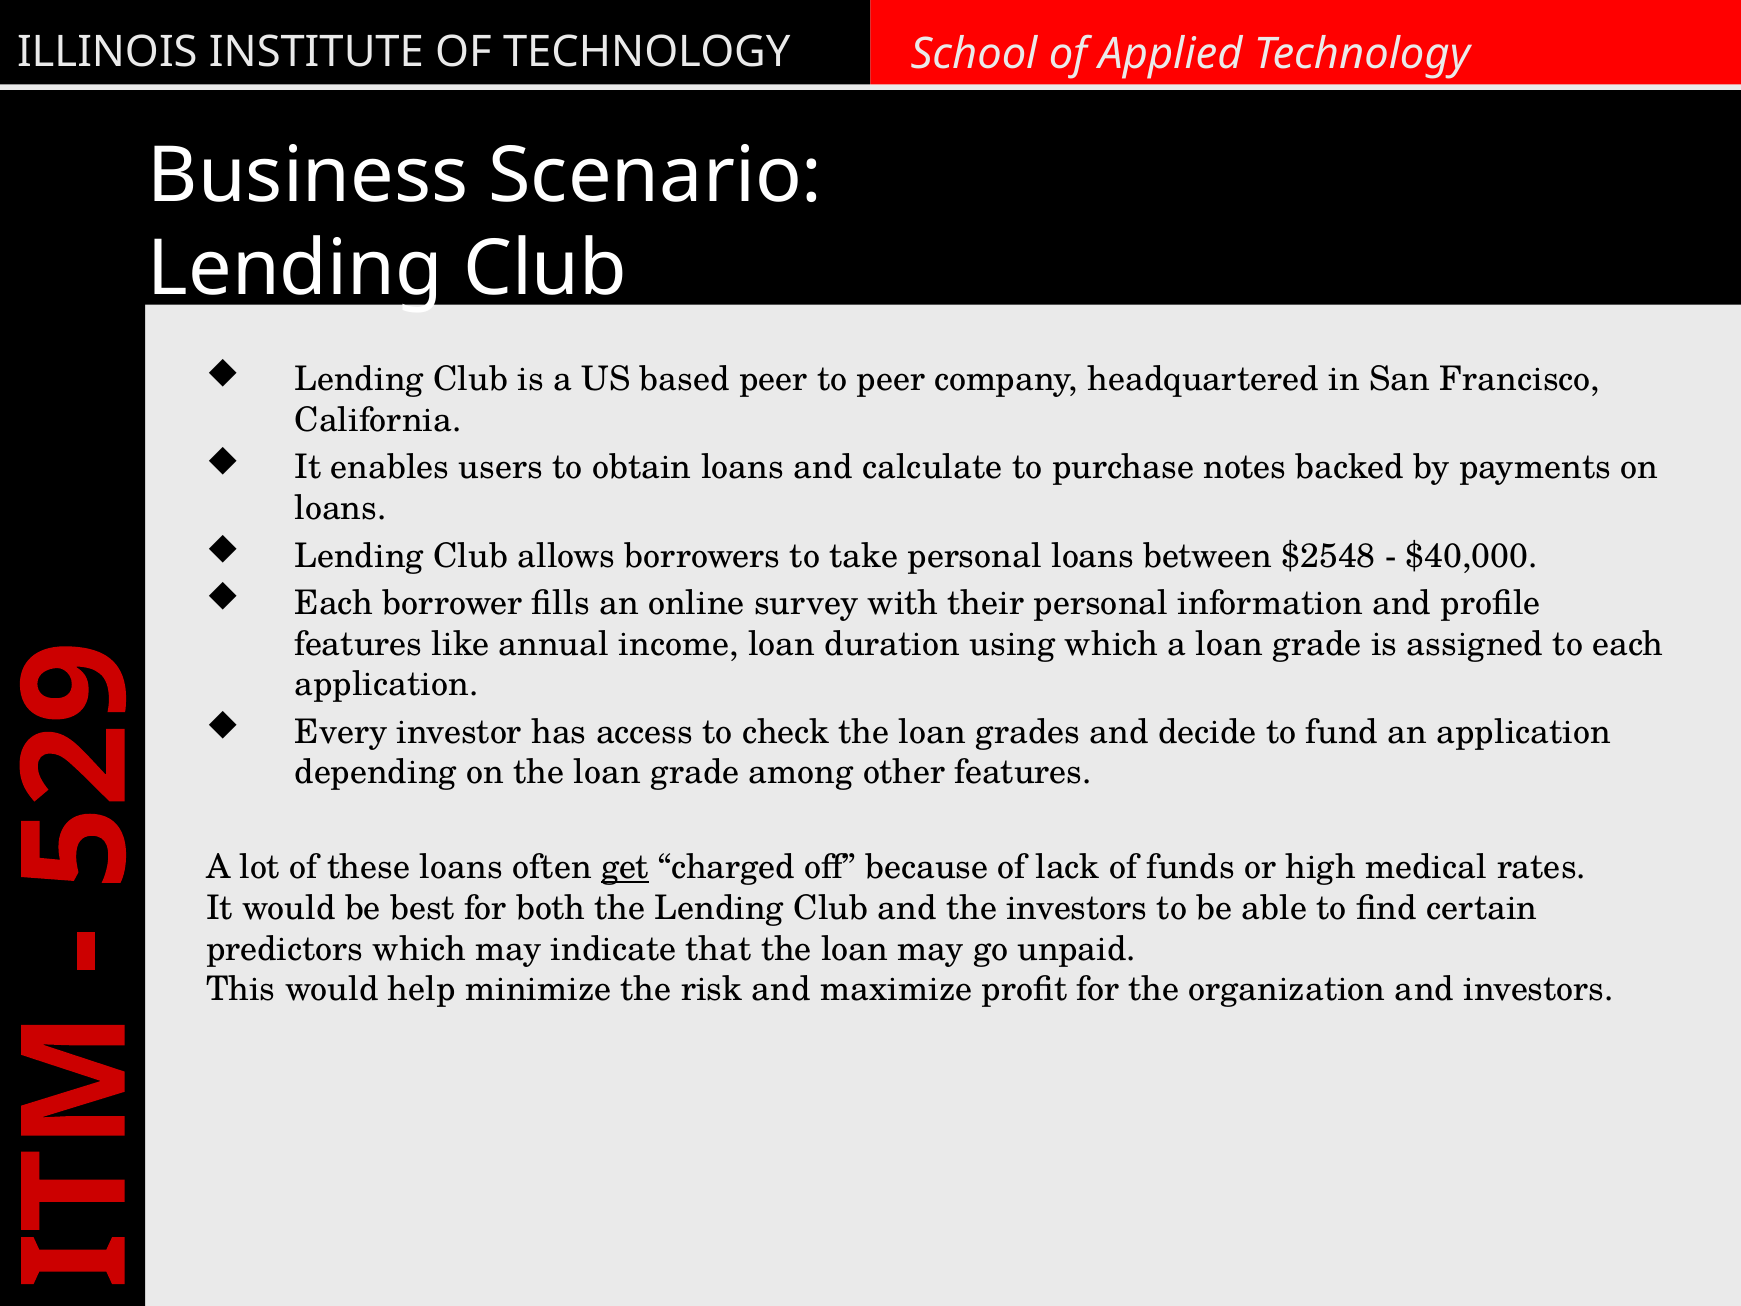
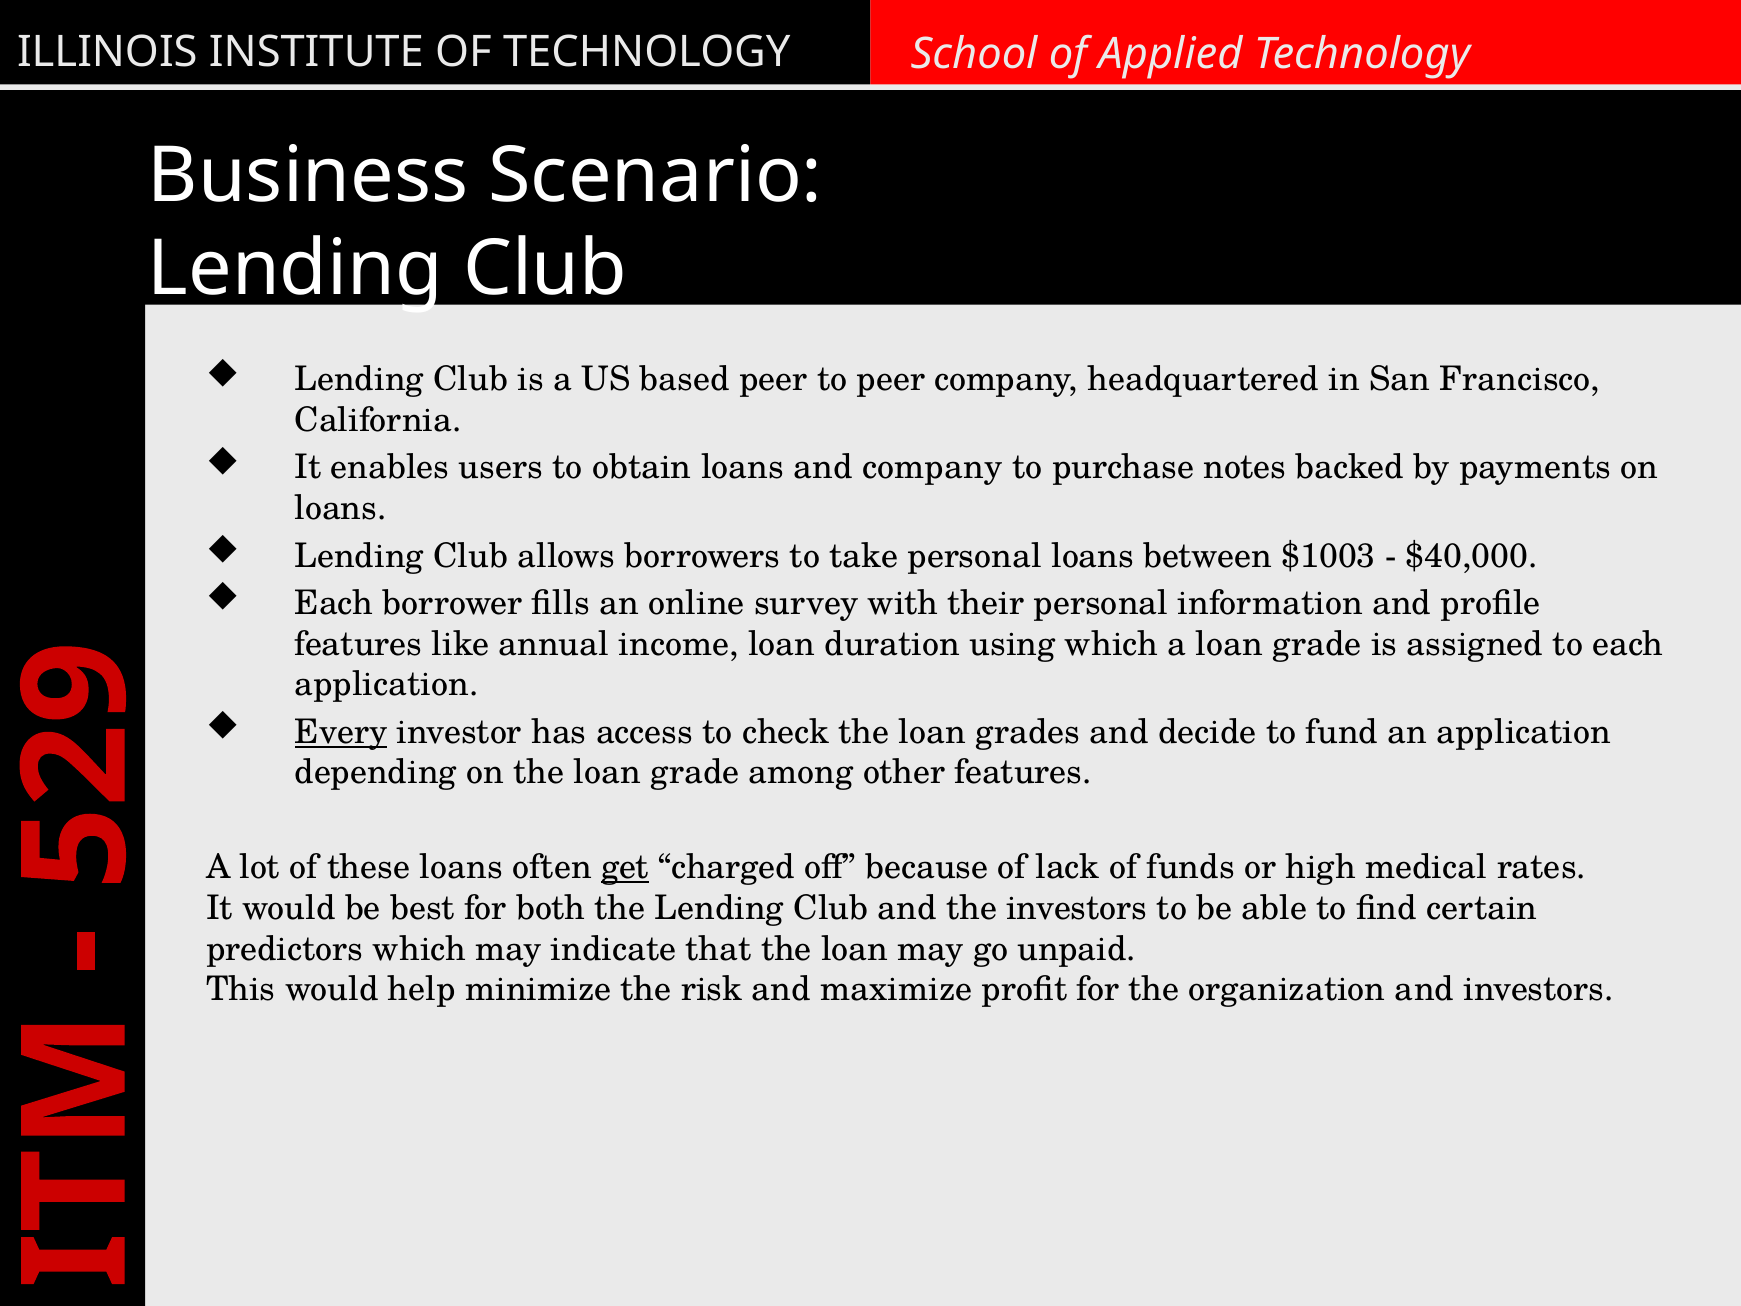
and calculate: calculate -> company (932, 468)
$2548: $2548 -> $1003 (1329, 556)
Every underline: none -> present (341, 732)
